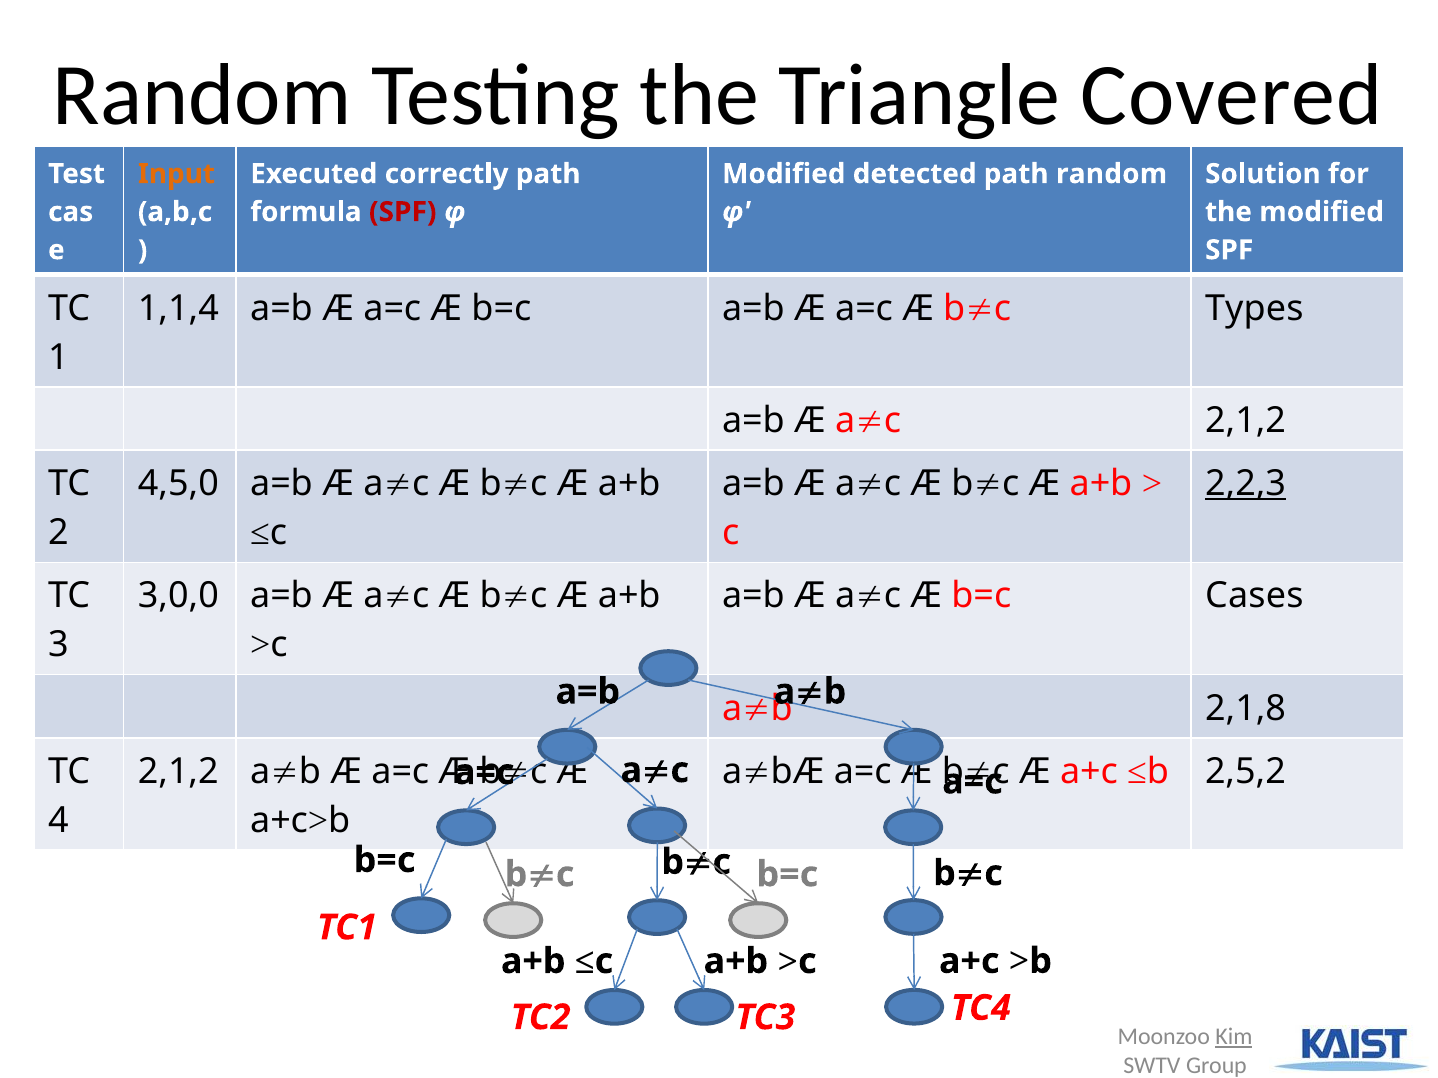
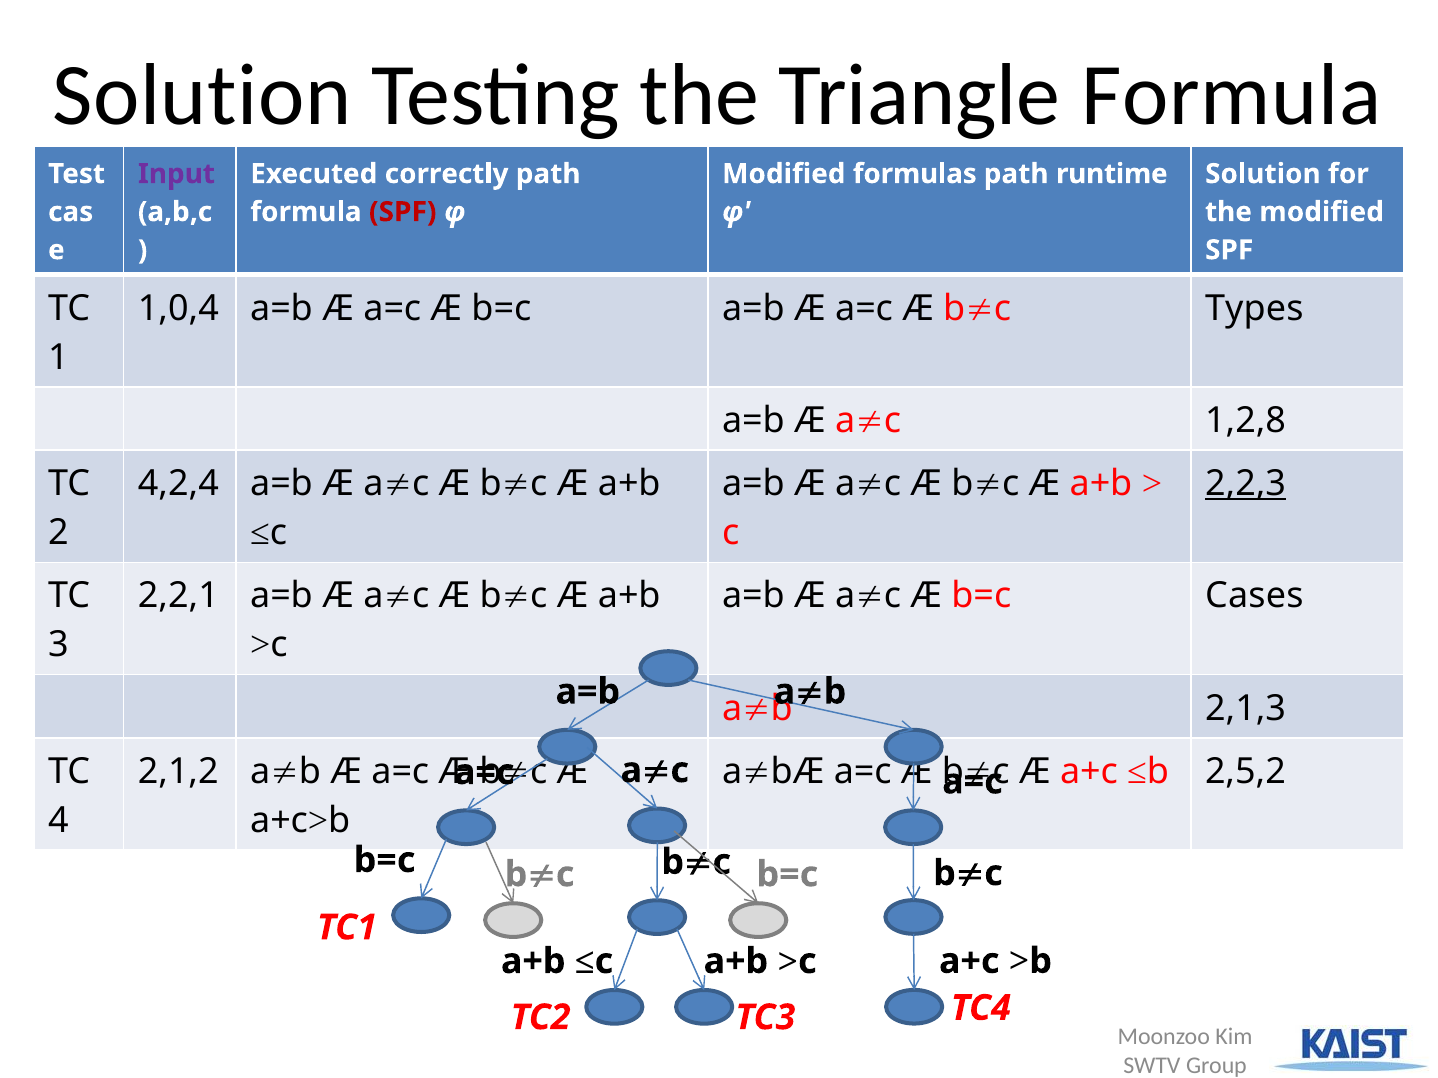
Random: Random -> Solution (202, 96)
Triangle Covered: Covered -> Formula (1232, 96)
Input colour: orange -> purple (176, 174)
detected: detected -> formulas (915, 174)
path random: random -> runtime (1112, 174)
1,1,4: 1,1,4 -> 1,0,4 (178, 308)
ac 2,1,2: 2,1,2 -> 1,2,8 (1246, 421)
4,5,0: 4,5,0 -> 4,2,4 (178, 484)
3,0,0: 3,0,0 -> 2,2,1 (178, 596)
2,1,8: 2,1,8 -> 2,1,3 (1246, 709)
Kim underline: present -> none (1234, 1037)
